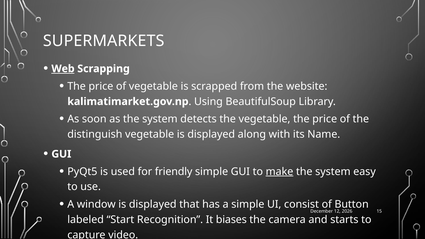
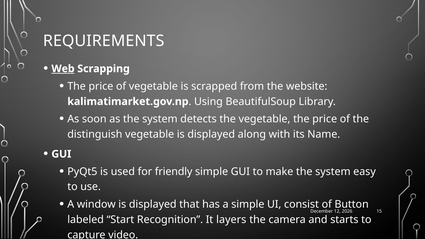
SUPERMARKETS: SUPERMARKETS -> REQUIREMENTS (104, 41)
make underline: present -> none (279, 172)
biases: biases -> layers (231, 220)
